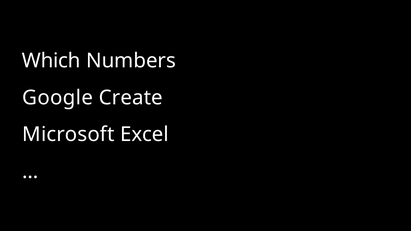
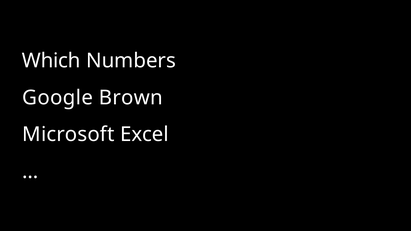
Create: Create -> Brown (131, 98)
